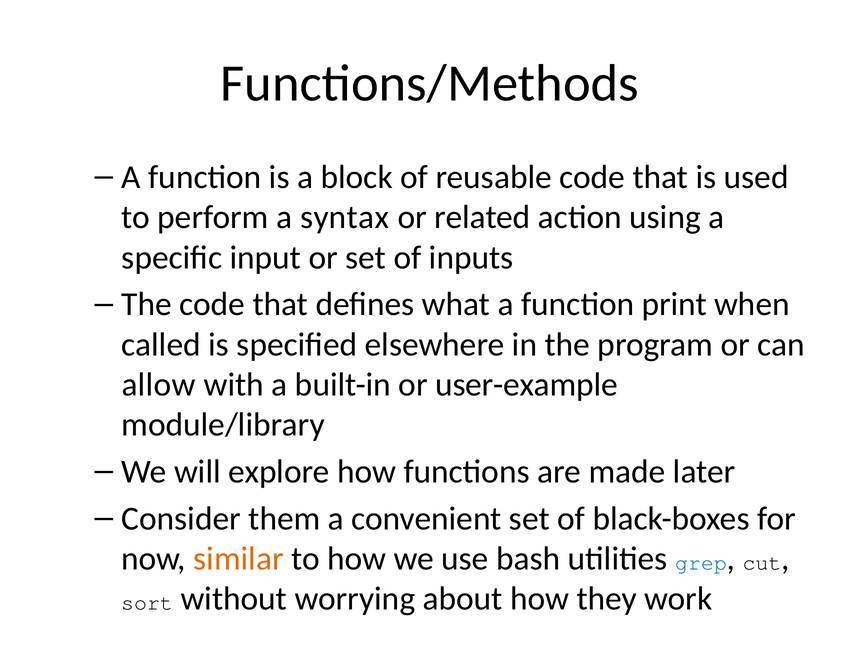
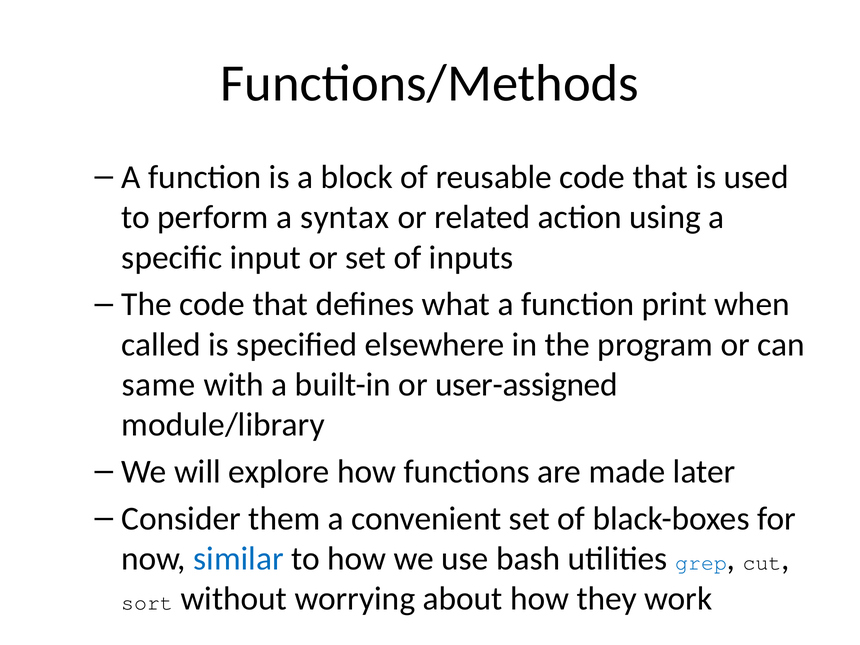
allow: allow -> same (159, 385)
user-example: user-example -> user-assigned (526, 385)
similar colour: orange -> blue (238, 559)
